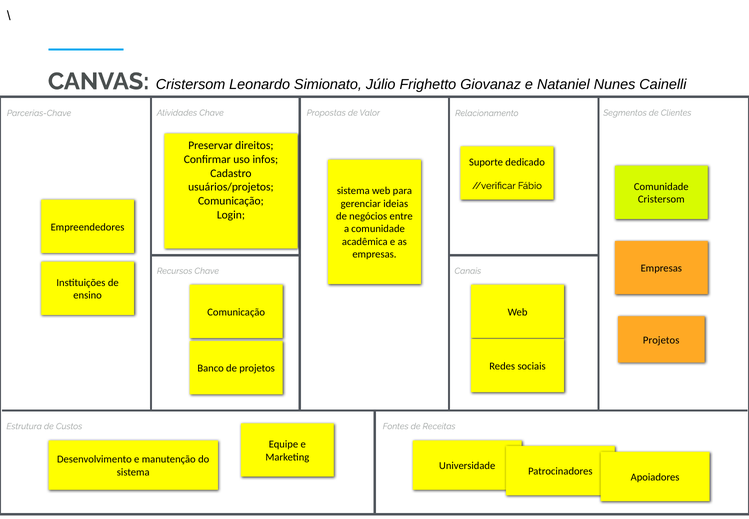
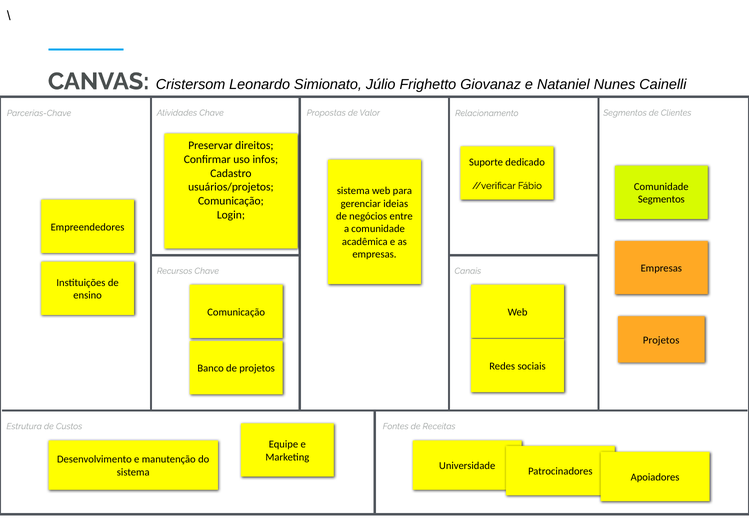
Cristersom: Cristersom -> Segmentos (661, 199)
